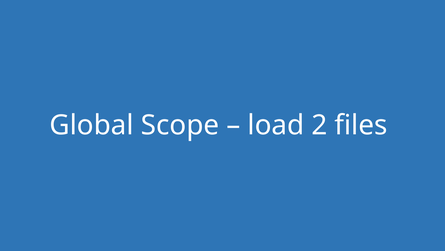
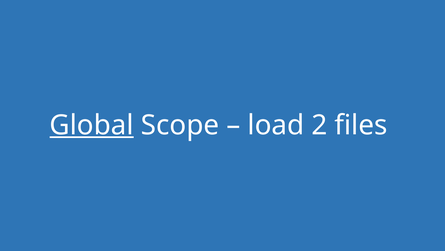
Global underline: none -> present (92, 125)
